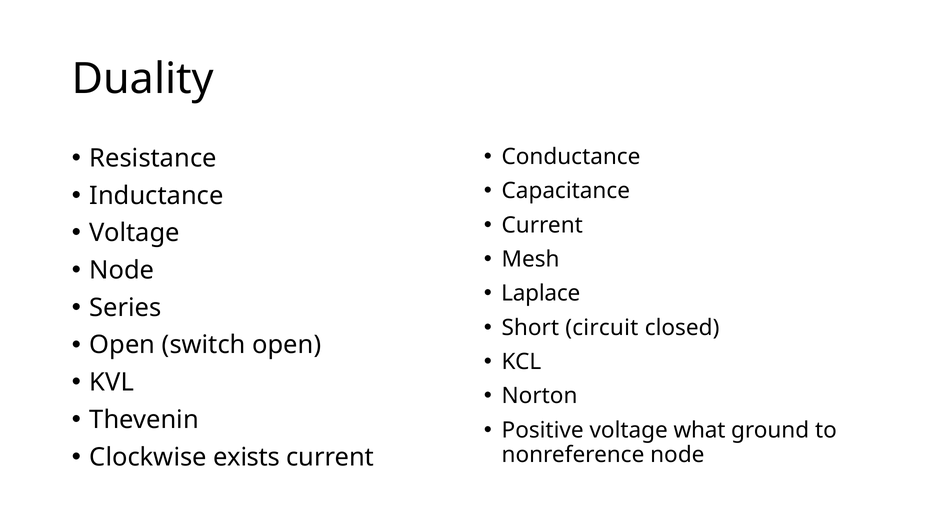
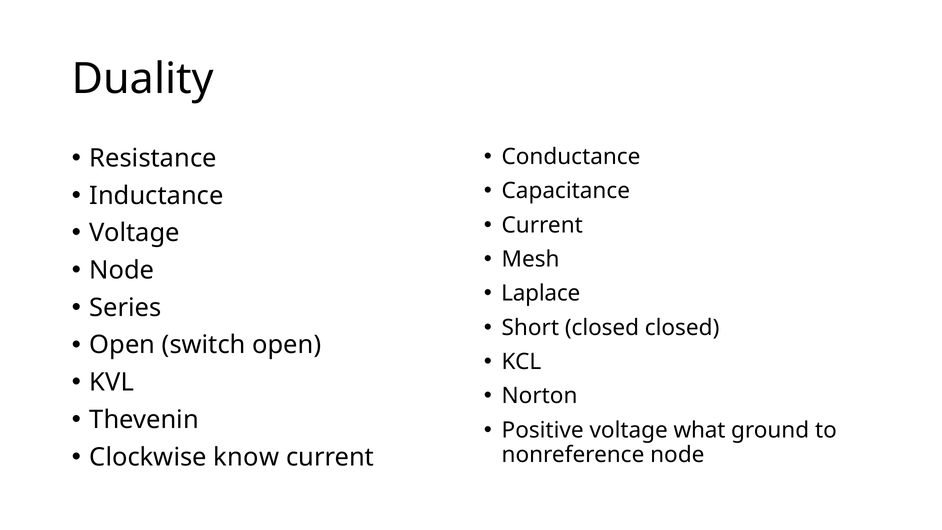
Short circuit: circuit -> closed (602, 328)
exists: exists -> know (246, 457)
